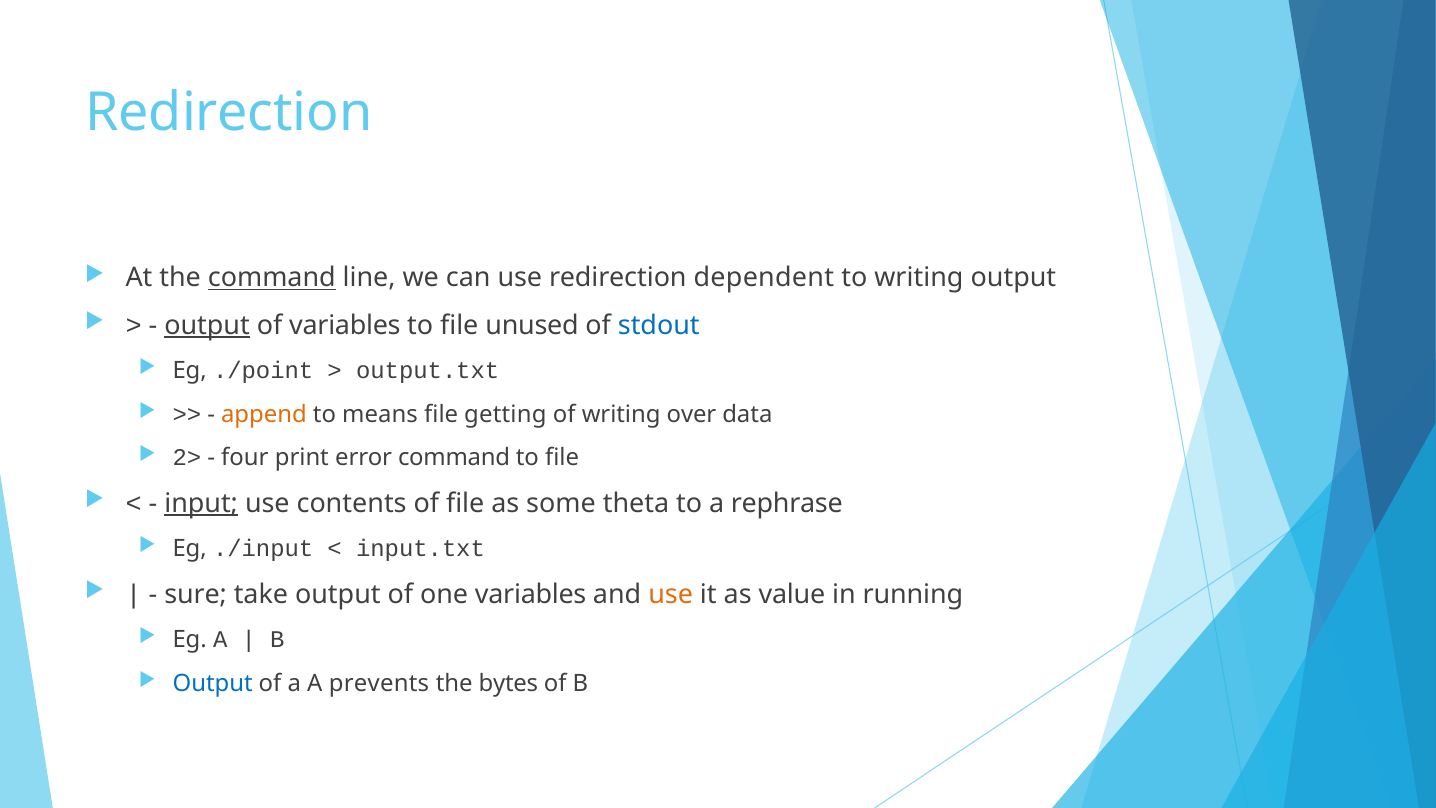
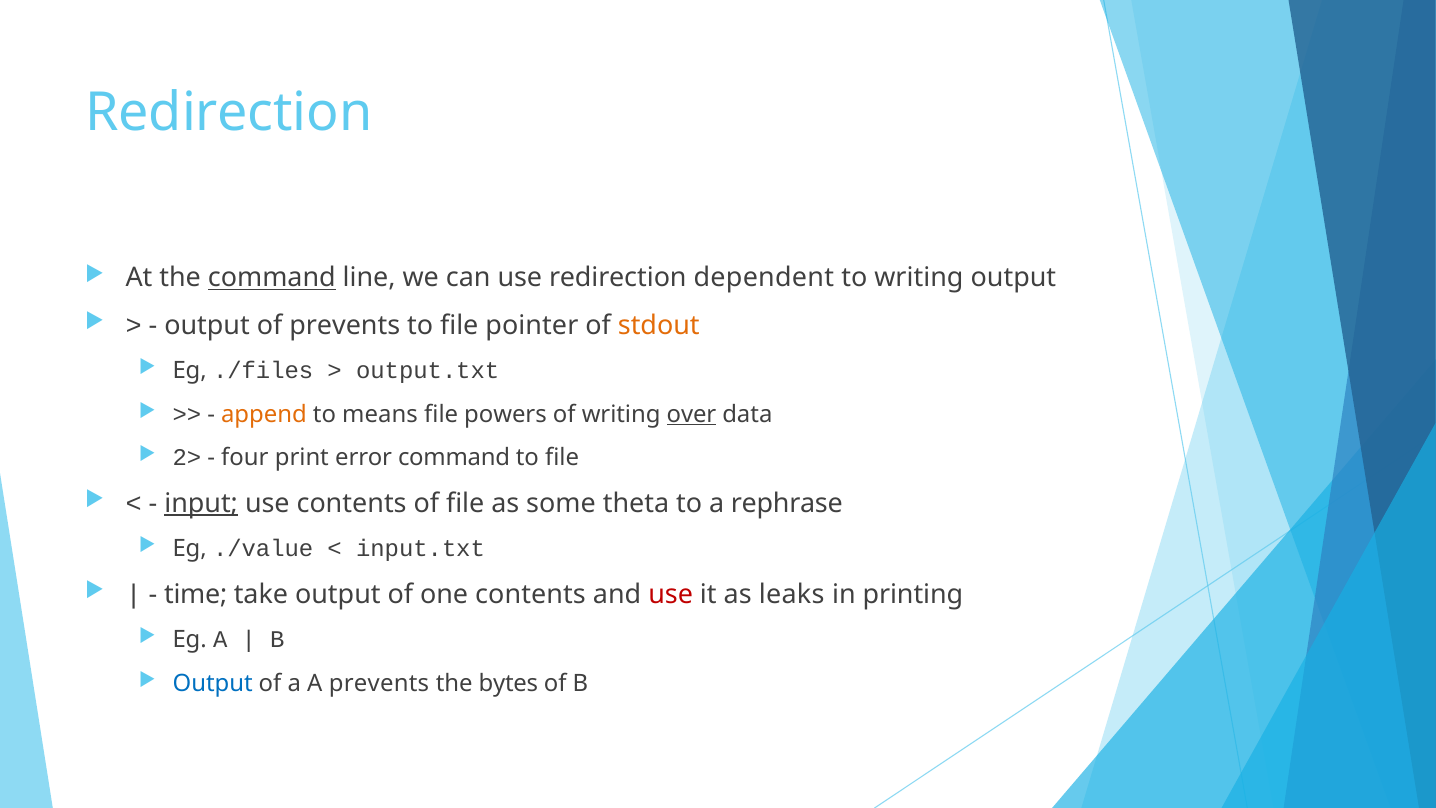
output underline: present -> none (207, 325)
of variables: variables -> prevents (345, 325)
unused: unused -> pointer (532, 325)
stdout colour: blue -> orange (659, 325)
./point: ./point -> ./files (263, 370)
getting: getting -> powers (505, 414)
over underline: none -> present (692, 414)
./input: ./input -> ./value (263, 549)
sure: sure -> time (196, 594)
one variables: variables -> contents (531, 594)
use colour: orange -> red (671, 594)
value: value -> leaks (792, 594)
running: running -> printing (913, 594)
